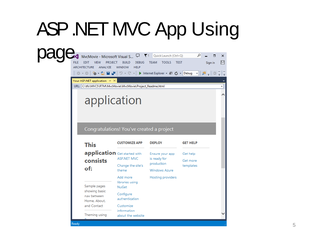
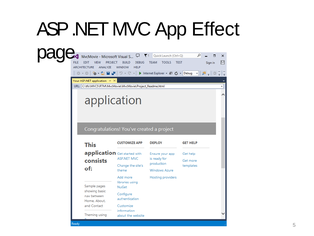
Using: Using -> Effect (216, 29)
